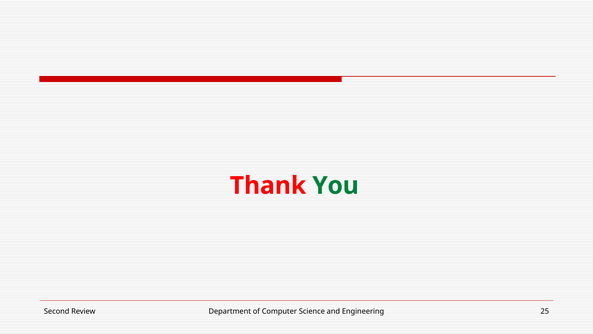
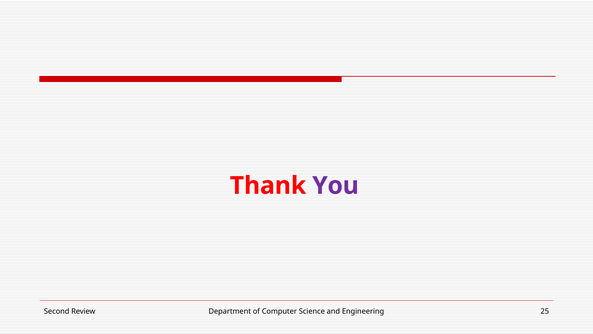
You colour: green -> purple (336, 185)
